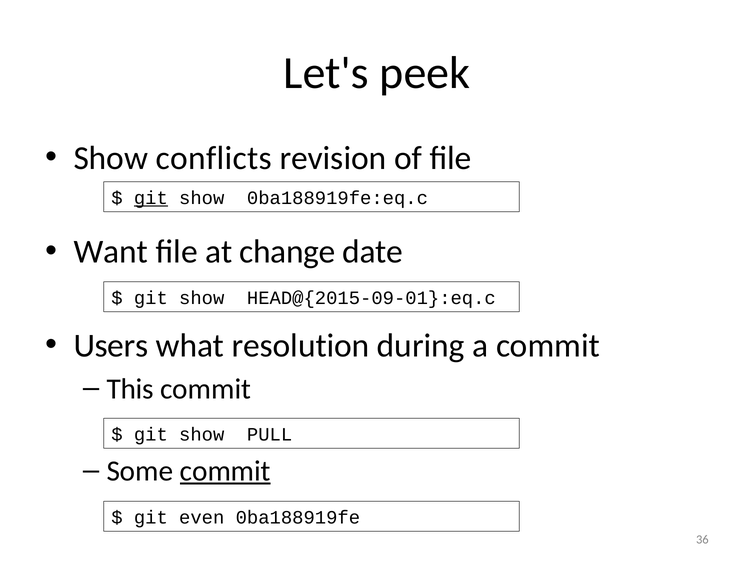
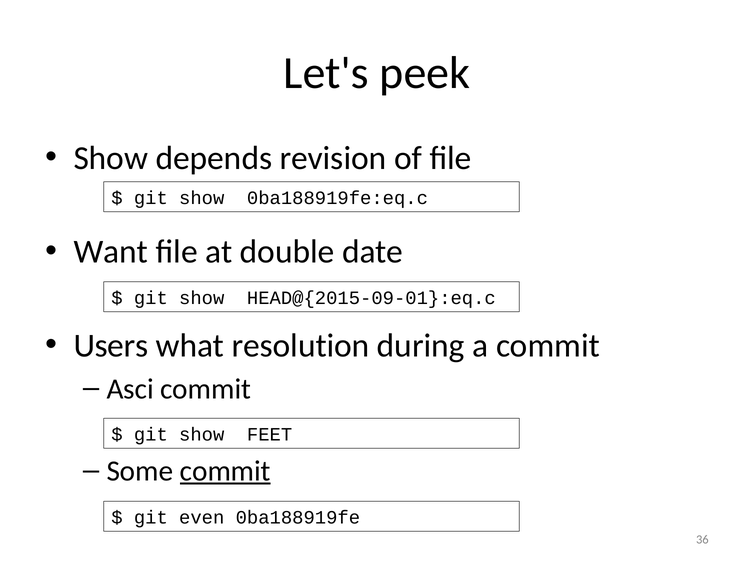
conflicts: conflicts -> depends (214, 158)
git underline: present -> none (151, 198)
change: change -> double (287, 252)
This: This -> Asci (130, 389)
PULL: PULL -> FEET (270, 435)
